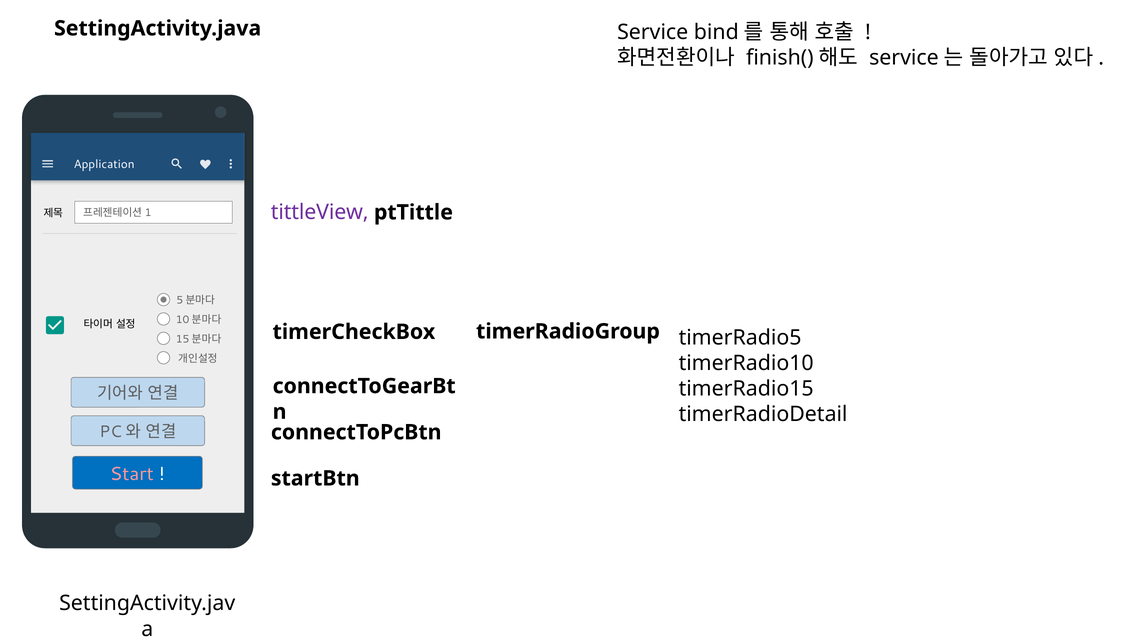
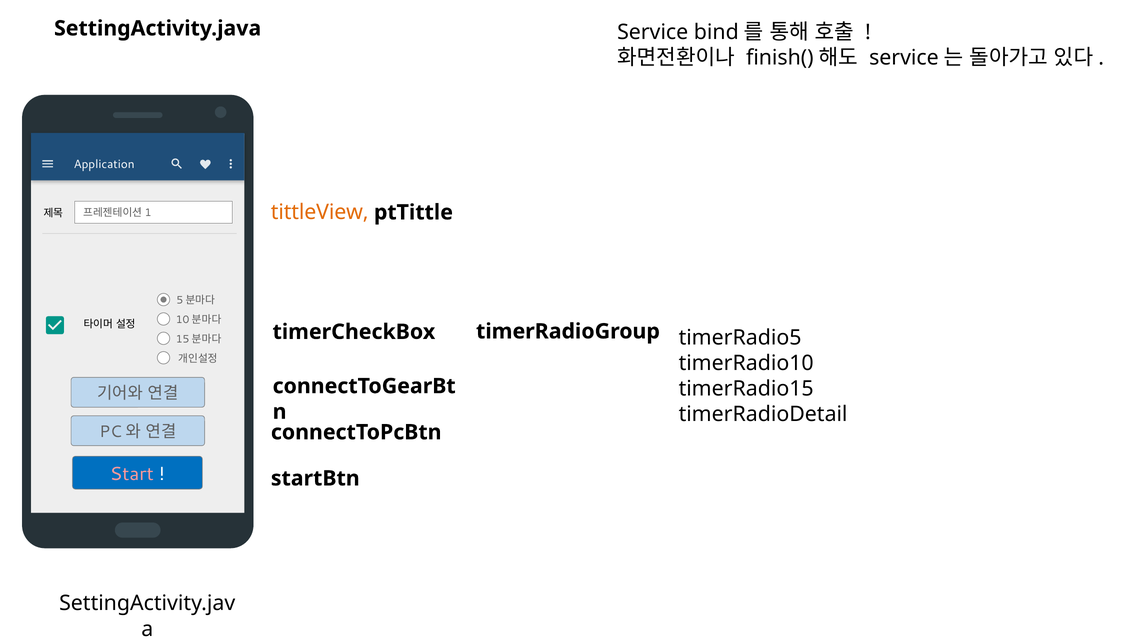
tittleView colour: purple -> orange (320, 212)
